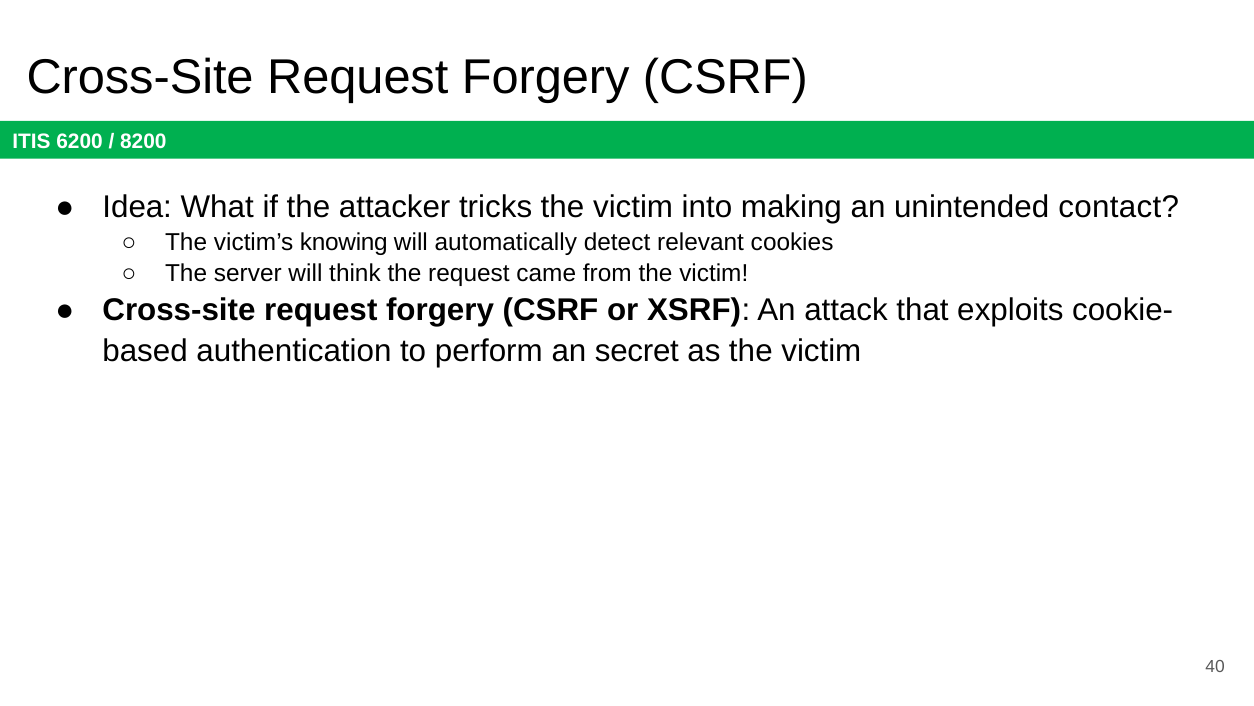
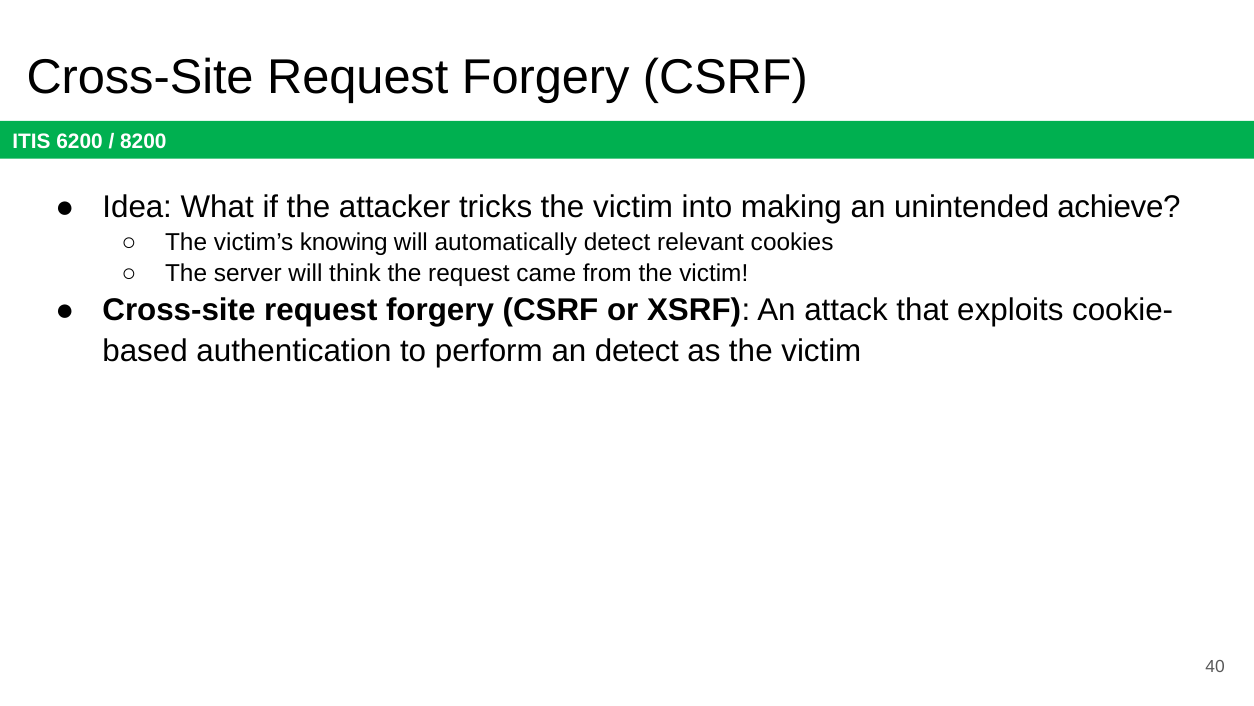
contact: contact -> achieve (1119, 207)
an secret: secret -> detect (637, 351)
